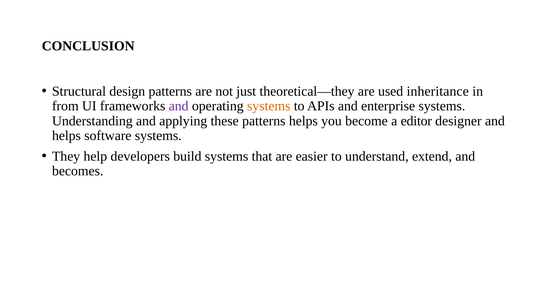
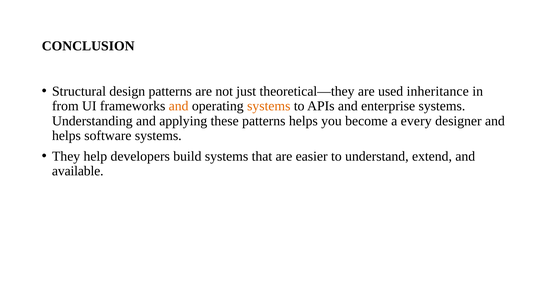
and colour: purple -> orange (179, 106)
editor: editor -> every (416, 121)
becomes: becomes -> available (78, 171)
